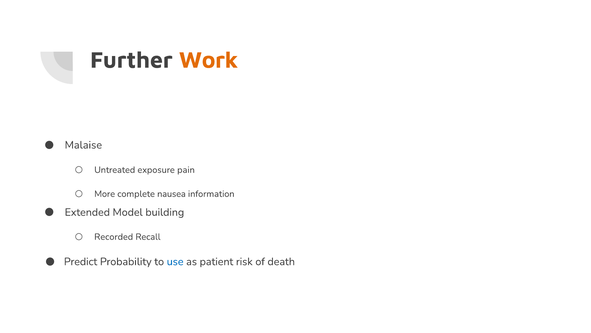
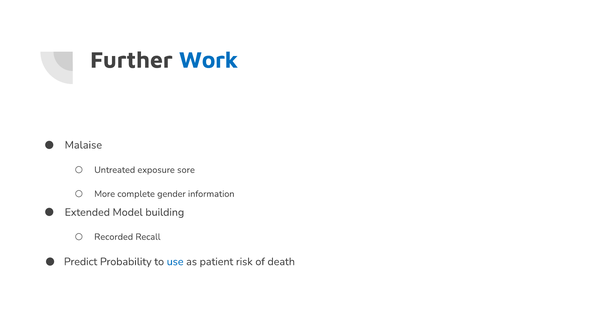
Work colour: orange -> blue (209, 60)
pain: pain -> sore (186, 170)
nausea: nausea -> gender (171, 194)
